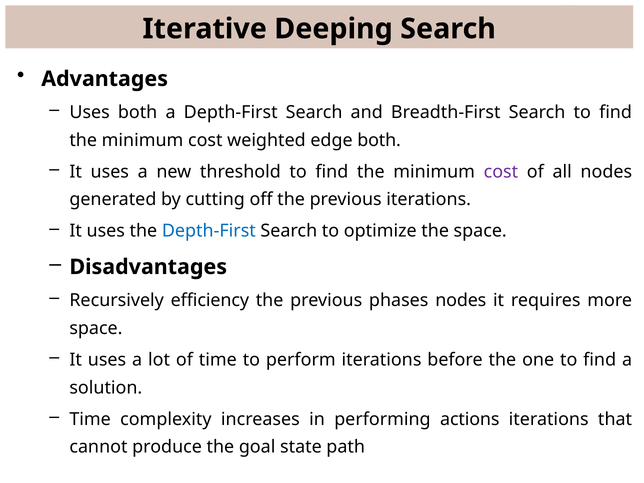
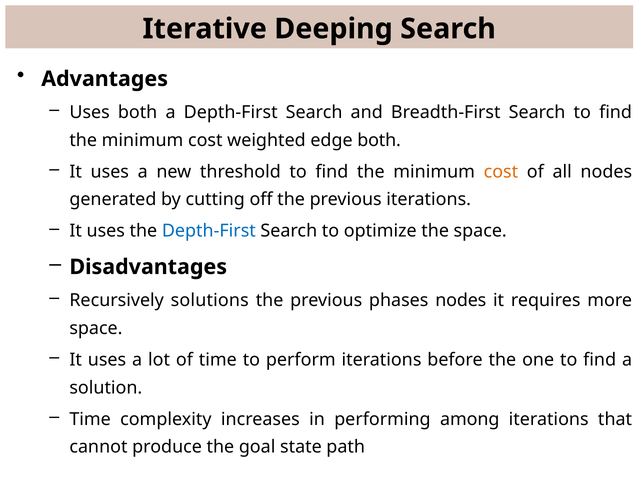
cost colour: purple -> orange (501, 172)
efficiency: efficiency -> solutions (210, 300)
actions: actions -> among (470, 419)
